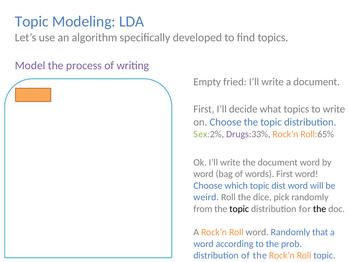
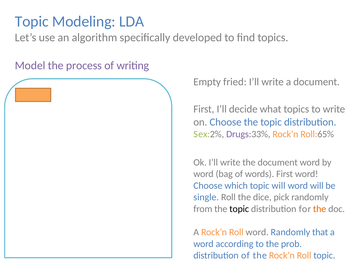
topic dist: dist -> will (279, 185)
weird: weird -> single (206, 197)
the colour: black -> orange (320, 209)
